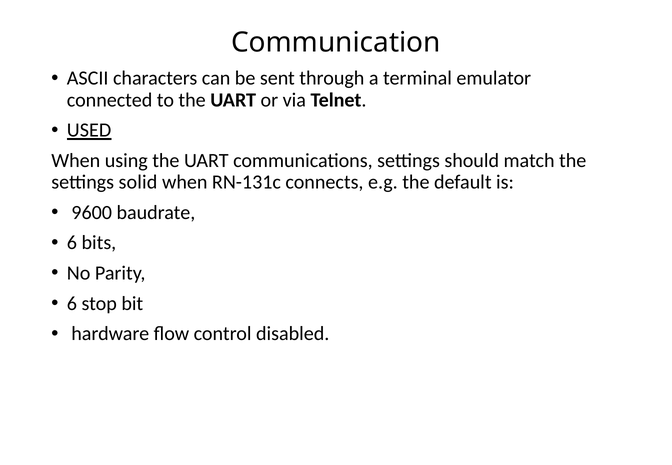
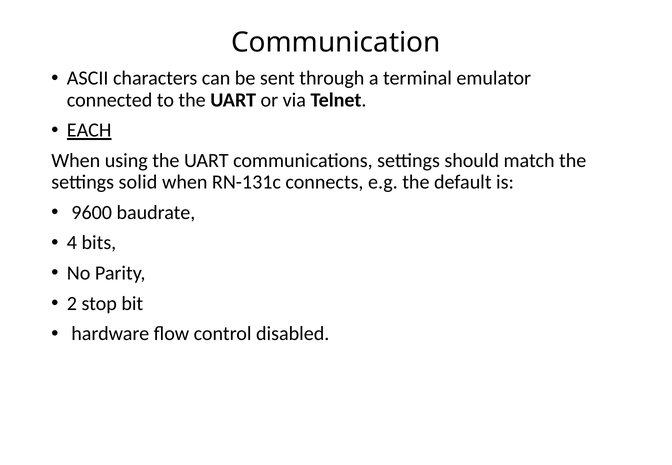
USED: USED -> EACH (89, 130)
6: 6 -> 4 (72, 243)
6: 6 -> 2 (72, 304)
